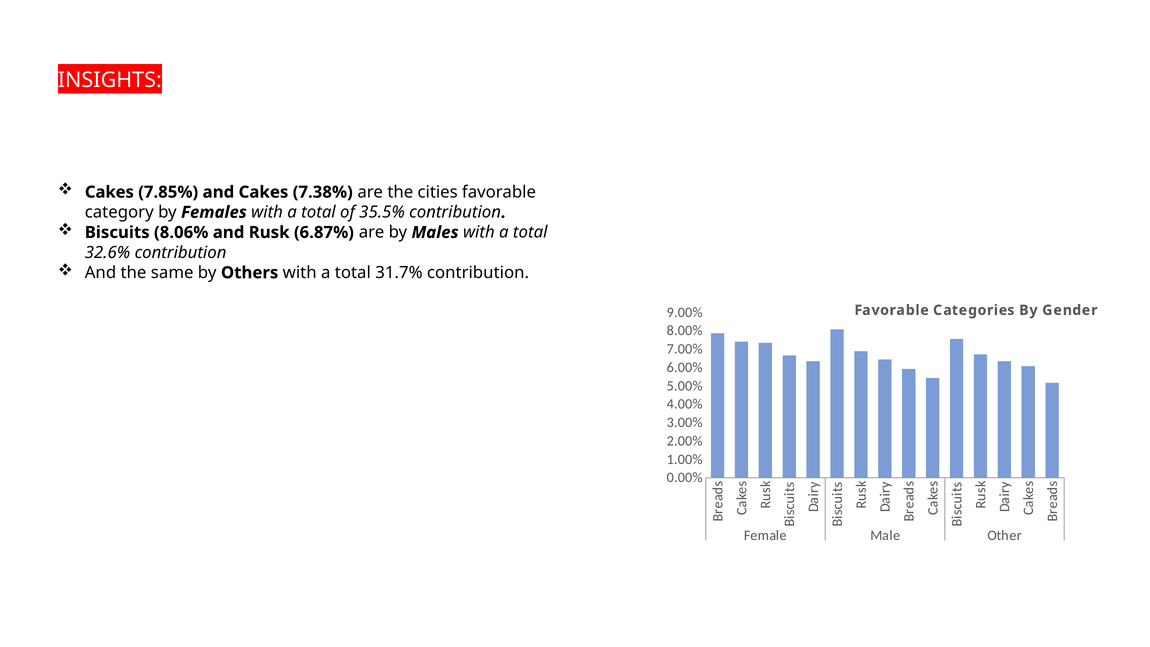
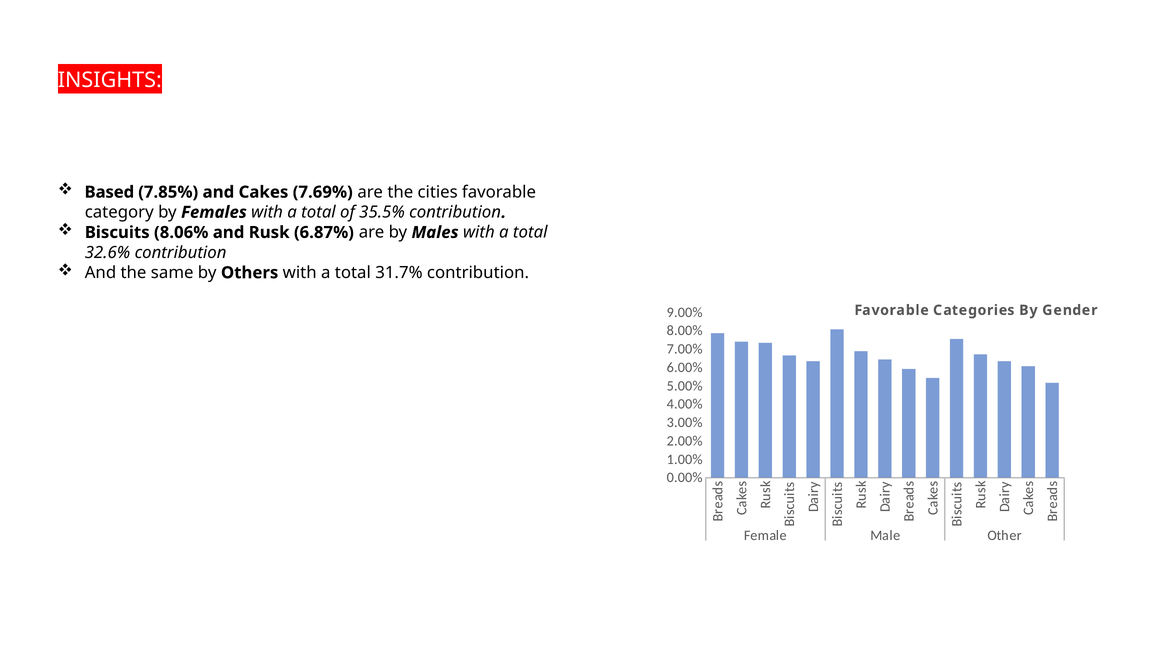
Cakes: Cakes -> Based (109, 192)
7.38%: 7.38% -> 7.69% (323, 192)
